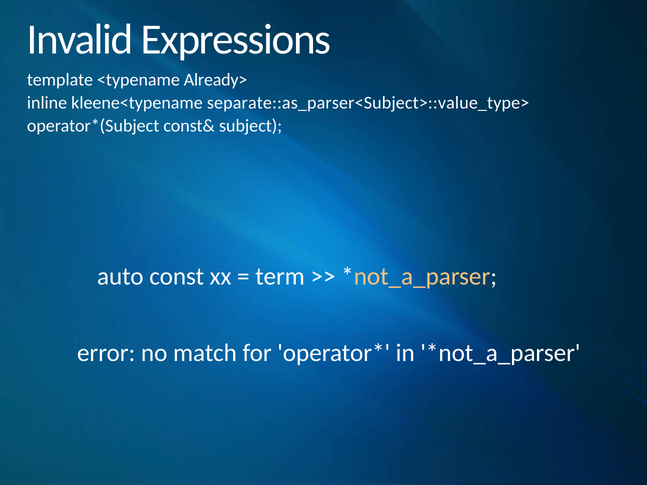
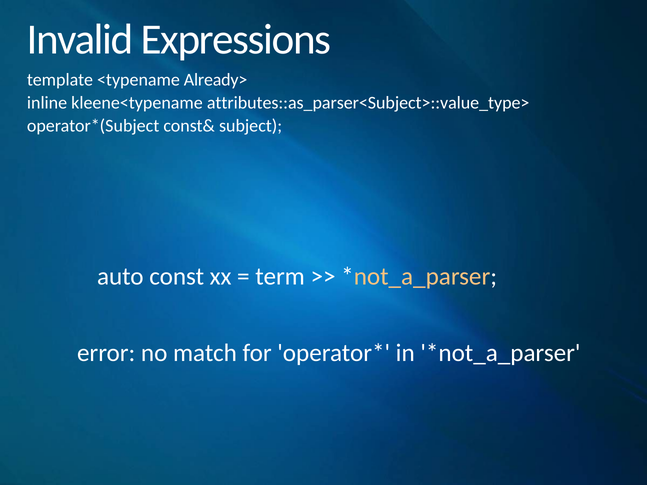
separate::as_parser<Subject>::value_type>: separate::as_parser<Subject>::value_type> -> attributes::as_parser<Subject>::value_type> (368, 103)
